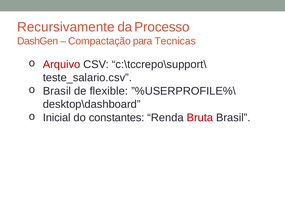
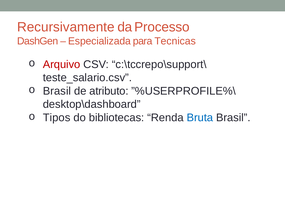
Compactação: Compactação -> Especializada (100, 41)
flexible: flexible -> atributo (109, 91)
Inicial: Inicial -> Tipos (57, 118)
constantes: constantes -> bibliotecas (117, 118)
Bruta colour: red -> blue (200, 118)
